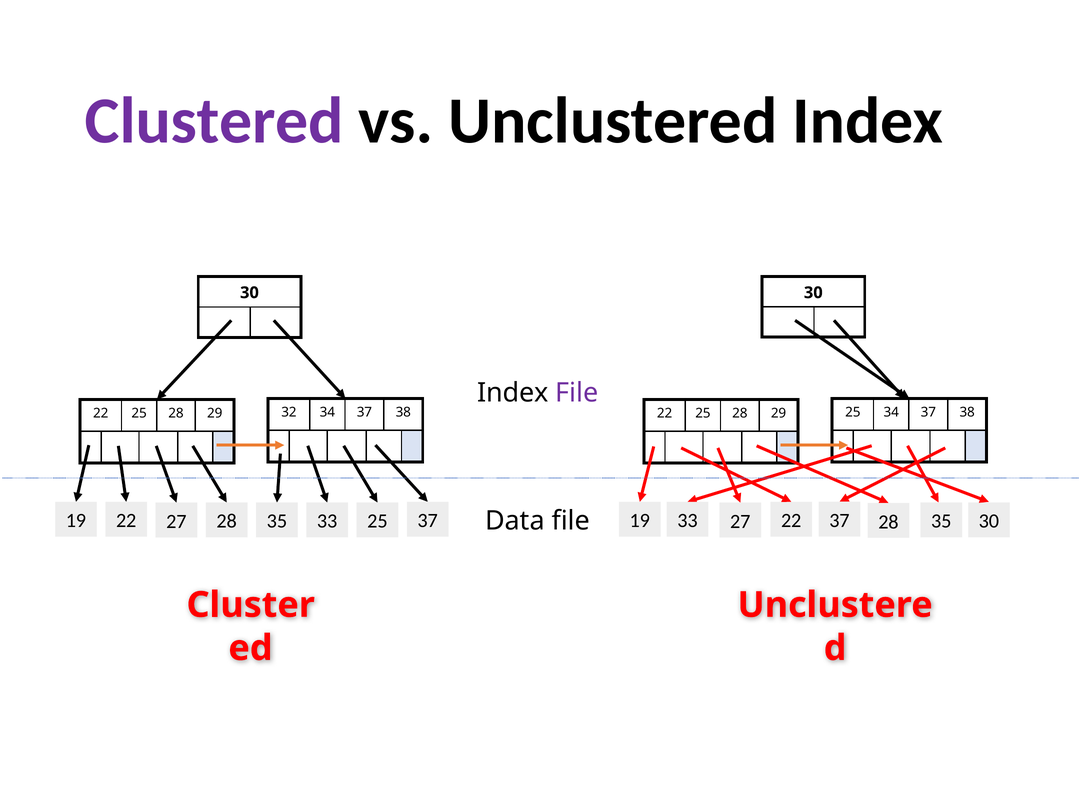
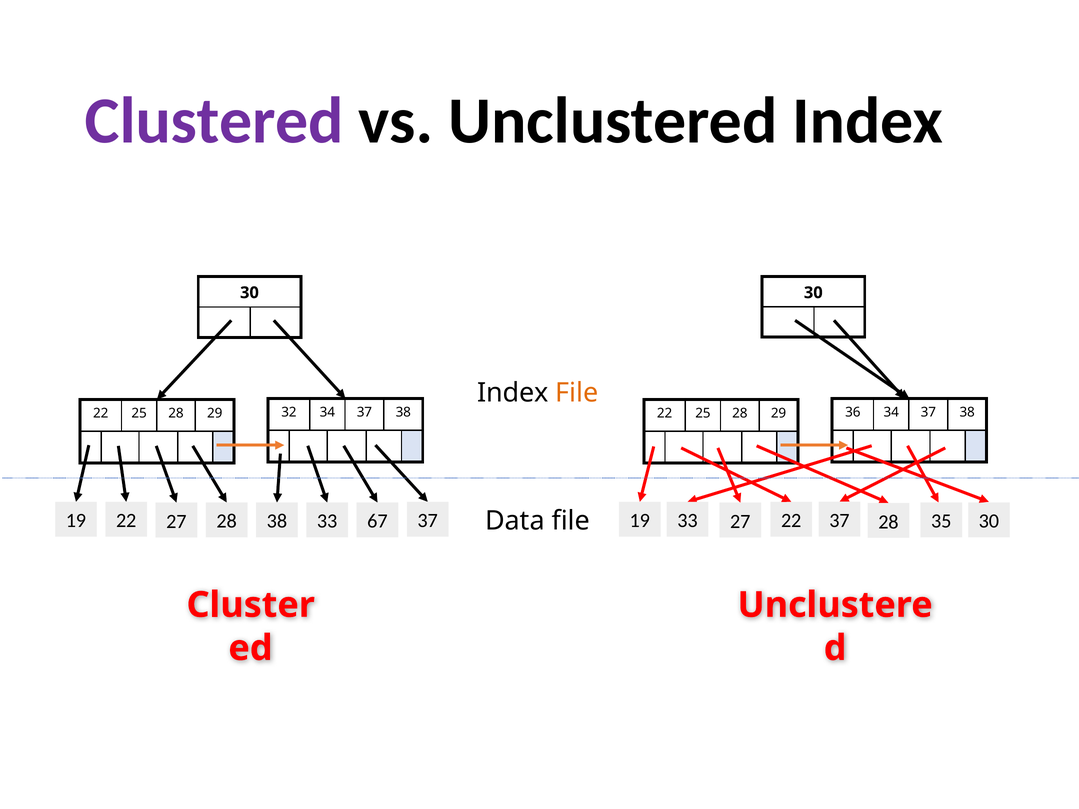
File colour: purple -> orange (577, 393)
29 25: 25 -> 36 (853, 413)
28 35: 35 -> 38 (277, 521)
33 25: 25 -> 67 (377, 521)
